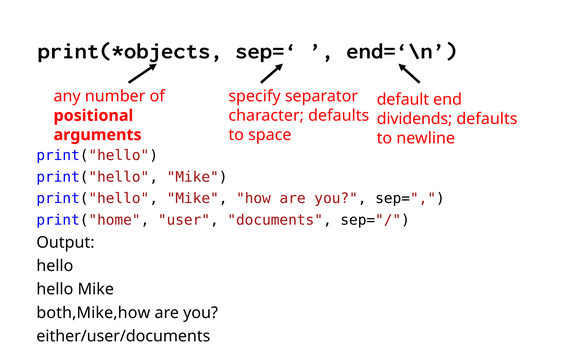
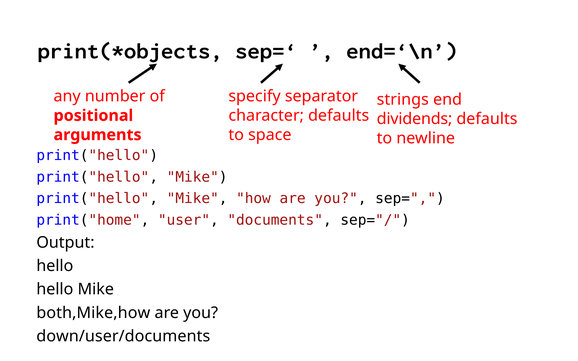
default: default -> strings (403, 100)
either/user/documents: either/user/documents -> down/user/documents (123, 336)
